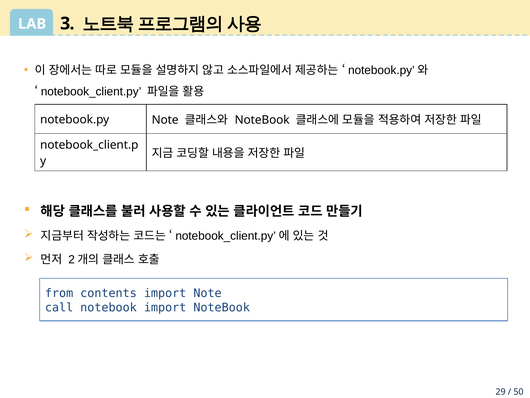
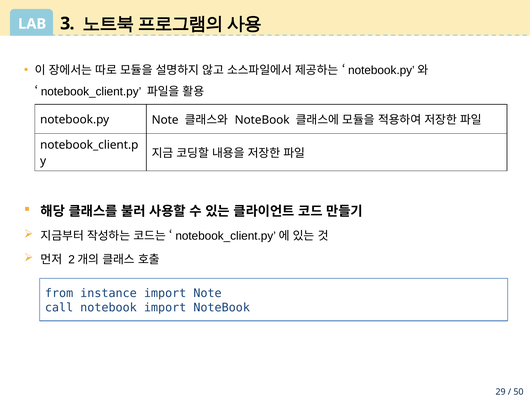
contents: contents -> instance (109, 293)
